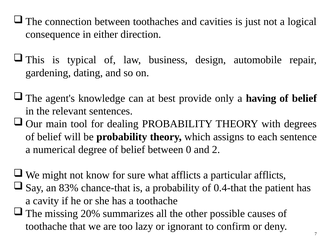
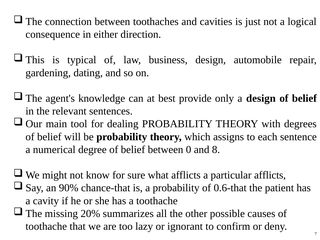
a having: having -> design (261, 98)
2: 2 -> 8 (216, 150)
83%: 83% -> 90% (69, 188)
0.4-that: 0.4-that -> 0.6-that (230, 188)
